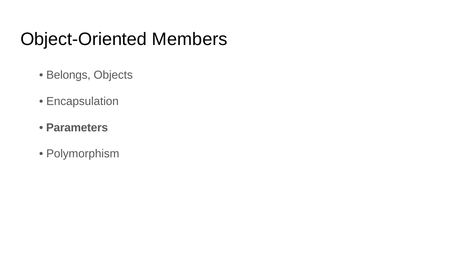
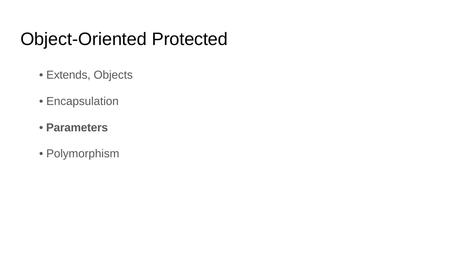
Members: Members -> Protected (190, 39)
Belongs: Belongs -> Extends (68, 75)
